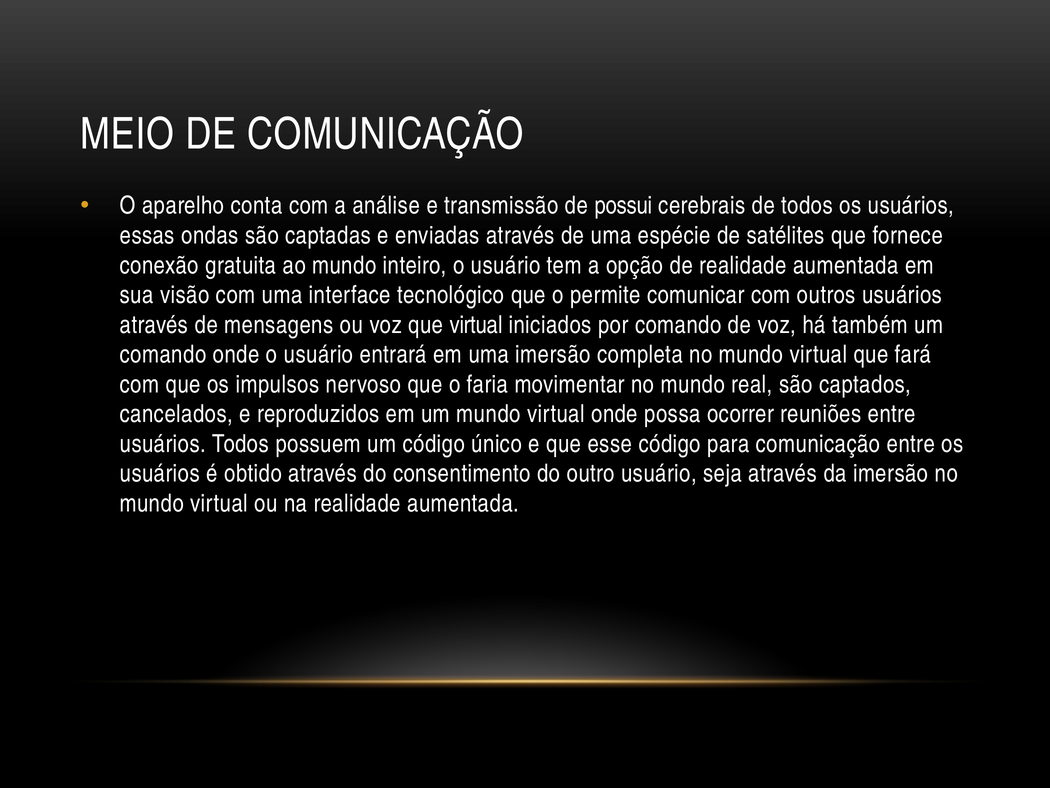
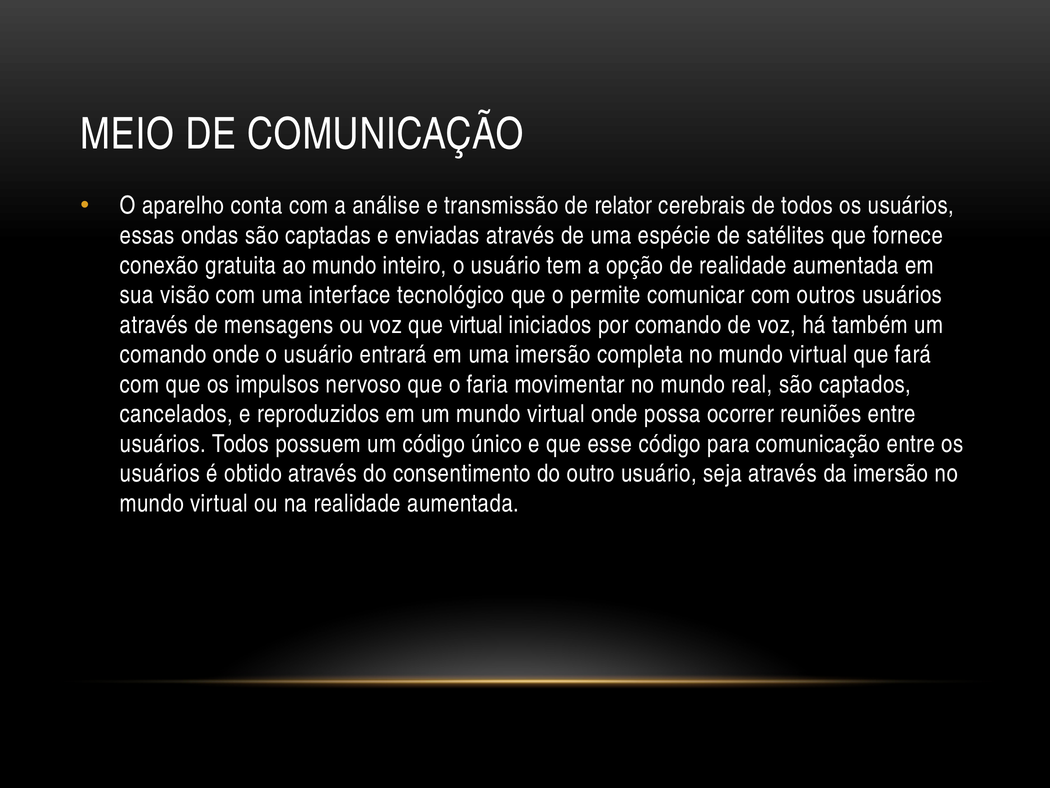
possui: possui -> relator (623, 206)
